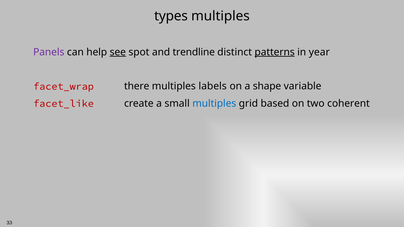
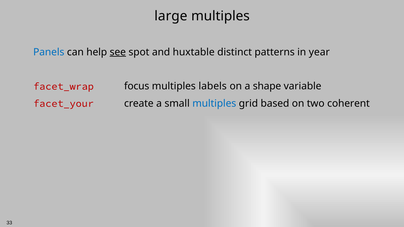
types: types -> large (171, 16)
Panels colour: purple -> blue (49, 52)
trendline: trendline -> huxtable (194, 52)
patterns underline: present -> none (275, 52)
there: there -> focus (137, 86)
facet_like: facet_like -> facet_your (64, 104)
